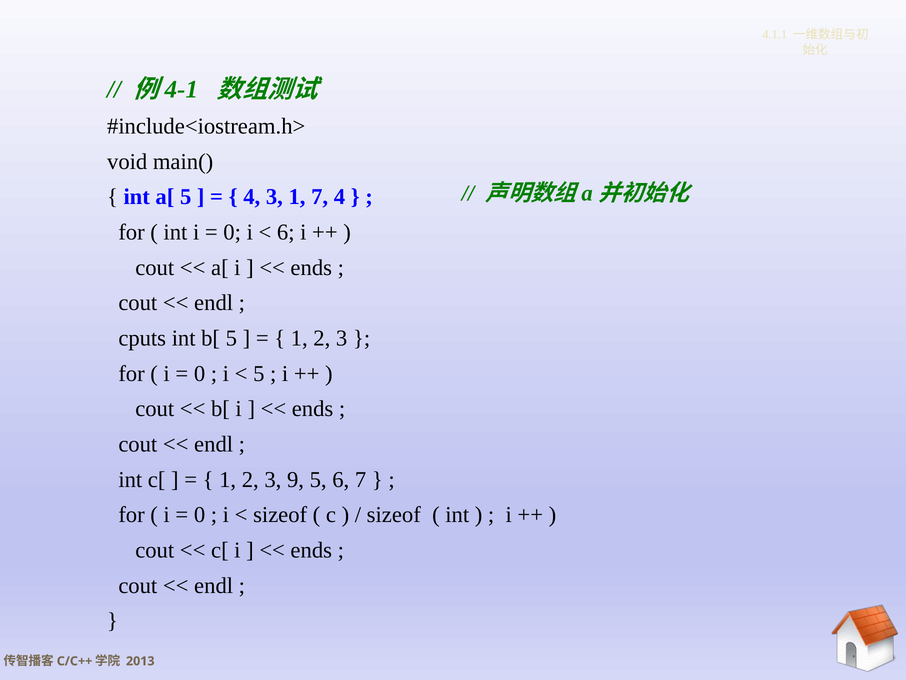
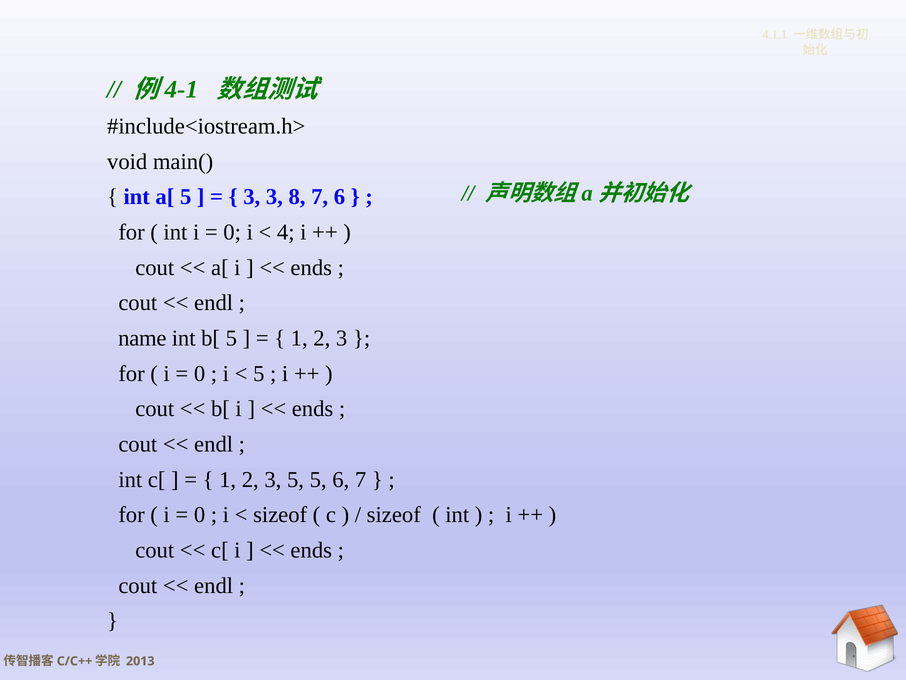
4: 4 -> 3 (252, 197)
3 1: 1 -> 8 (297, 197)
7 4: 4 -> 6 (339, 197)
6: 6 -> 4 (286, 232)
cputs: cputs -> name (142, 338)
3 9: 9 -> 5 (296, 479)
